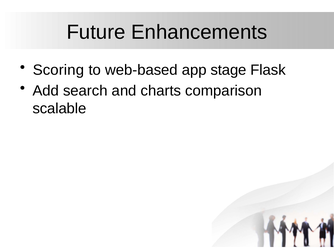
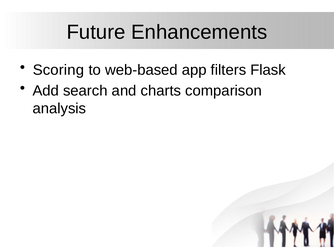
stage: stage -> filters (228, 70)
scalable: scalable -> analysis (59, 109)
